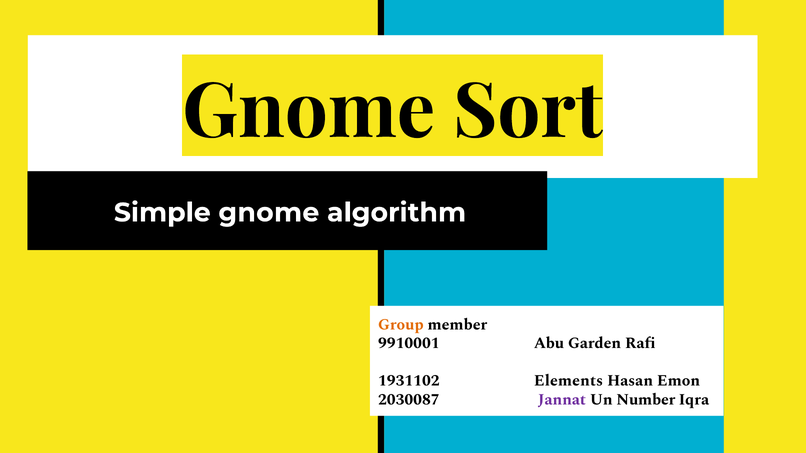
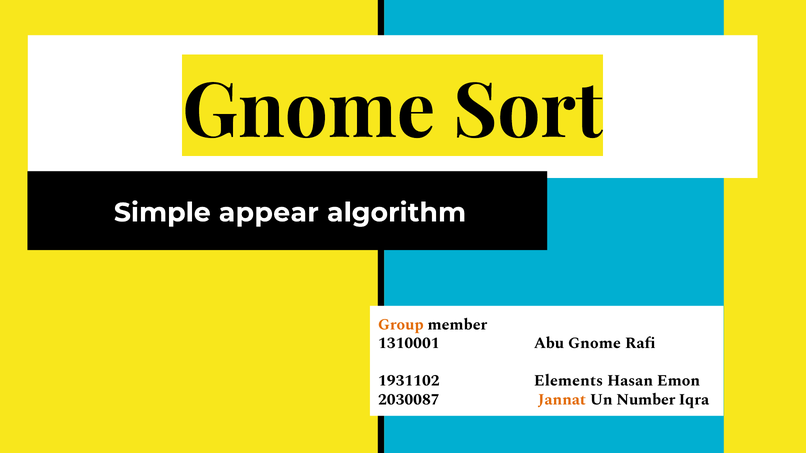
Simple gnome: gnome -> appear (269, 213)
9910001: 9910001 -> 1310001 (409, 343)
Abu Garden: Garden -> Gnome (595, 343)
Jannat colour: purple -> orange (562, 400)
